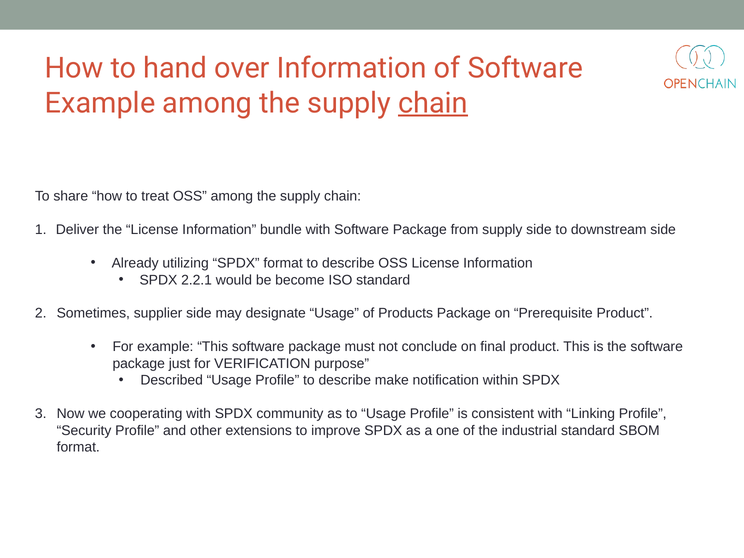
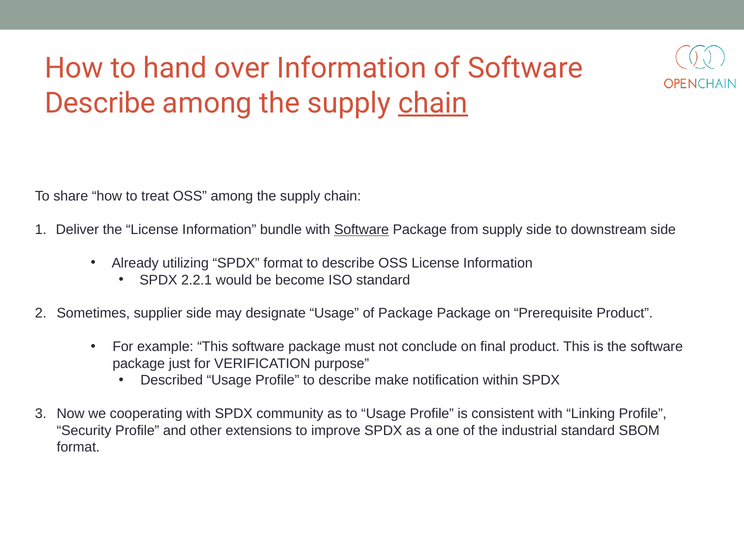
Example: Example -> Describe (100, 103)
Software underline: none -> present (362, 230)
of Products: Products -> Package (406, 313)
